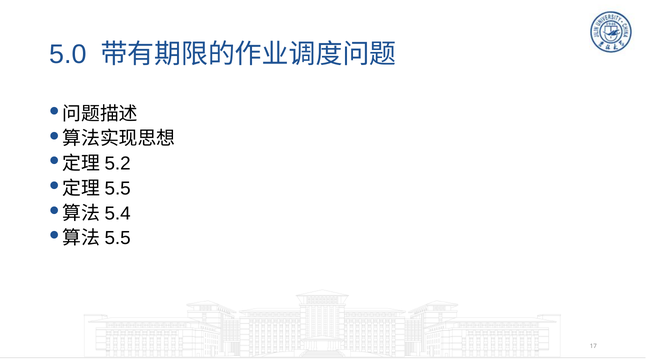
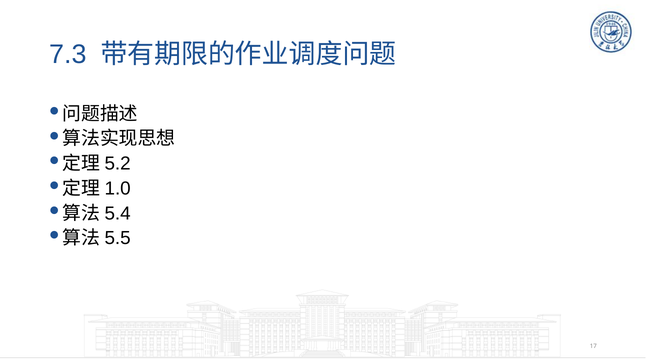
5.0: 5.0 -> 7.3 (68, 54)
5.5: 5.5 -> 1.0 (118, 189)
